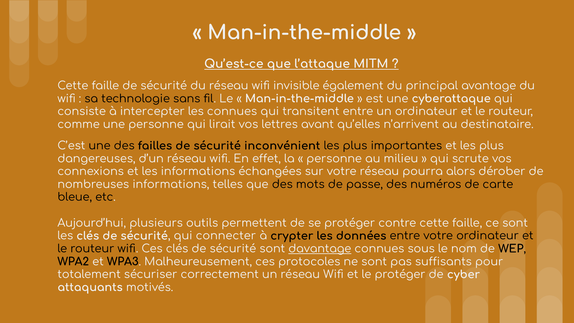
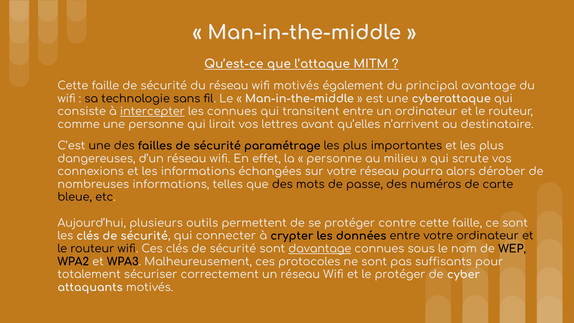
wifi invisible: invisible -> motivés (296, 86)
intercepter underline: none -> present (152, 112)
inconvénient: inconvénient -> paramétrage (282, 146)
